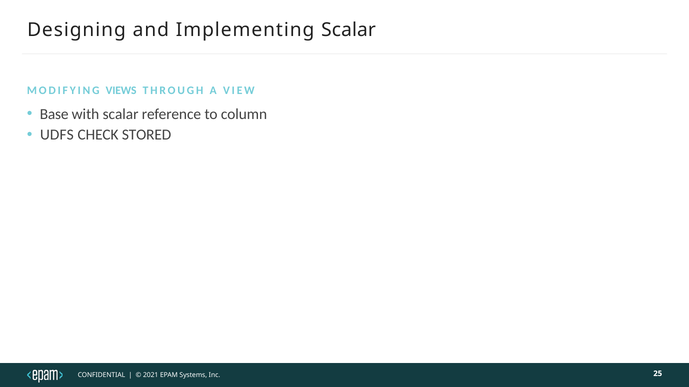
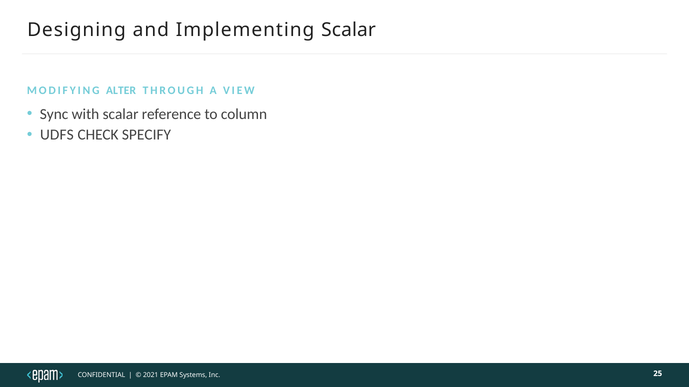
VIEWS: VIEWS -> ALTER (121, 91)
Base: Base -> Sync (54, 114)
STORED: STORED -> SPECIFY (146, 135)
